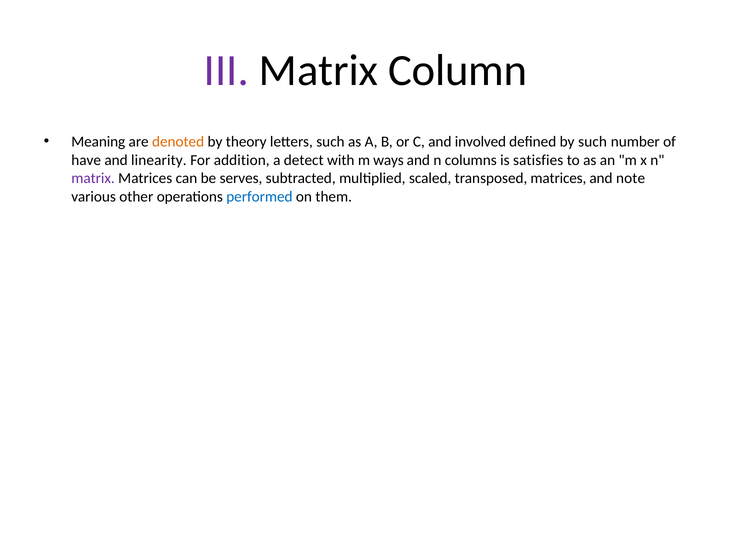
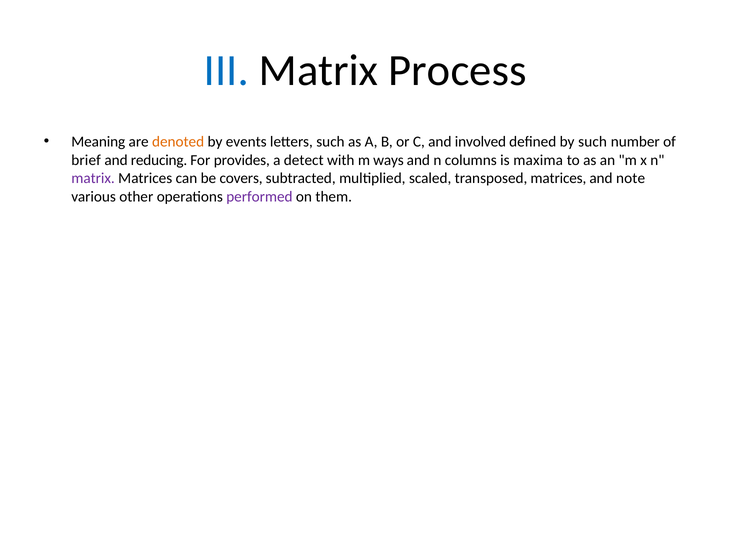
III colour: purple -> blue (226, 71)
Column: Column -> Process (458, 71)
theory: theory -> events (246, 142)
have: have -> brief (86, 160)
linearity: linearity -> reducing (159, 160)
addition: addition -> provides (242, 160)
satisfies: satisfies -> maxima (538, 160)
serves: serves -> covers (241, 178)
performed colour: blue -> purple (259, 197)
